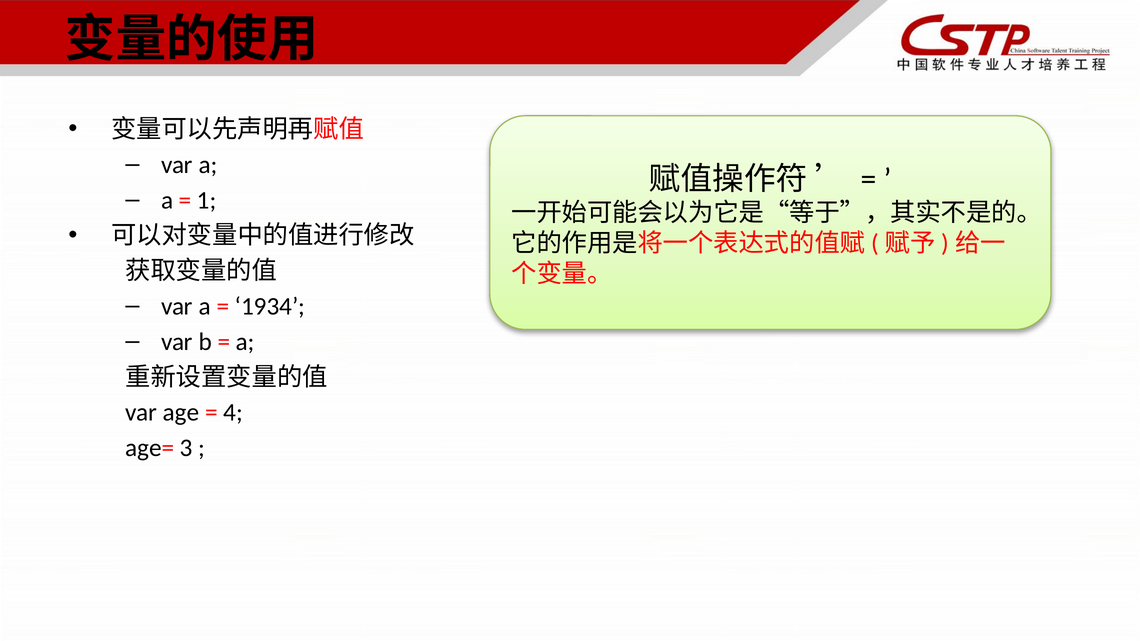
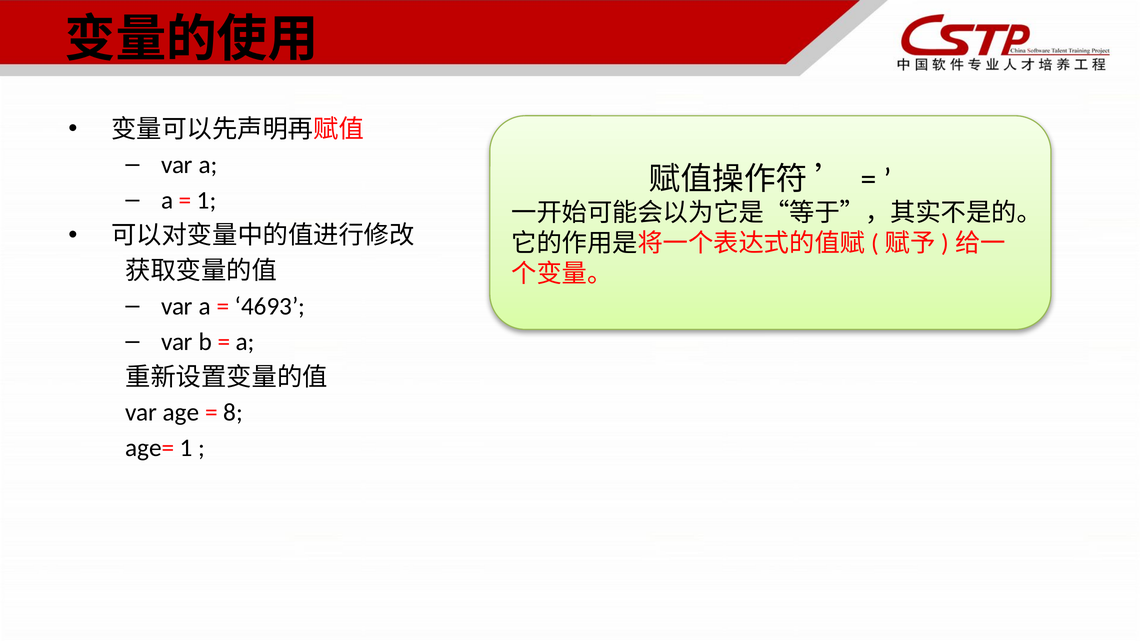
1934: 1934 -> 4693 (270, 307)
4: 4 -> 8 (233, 413)
age= 3: 3 -> 1 (186, 448)
